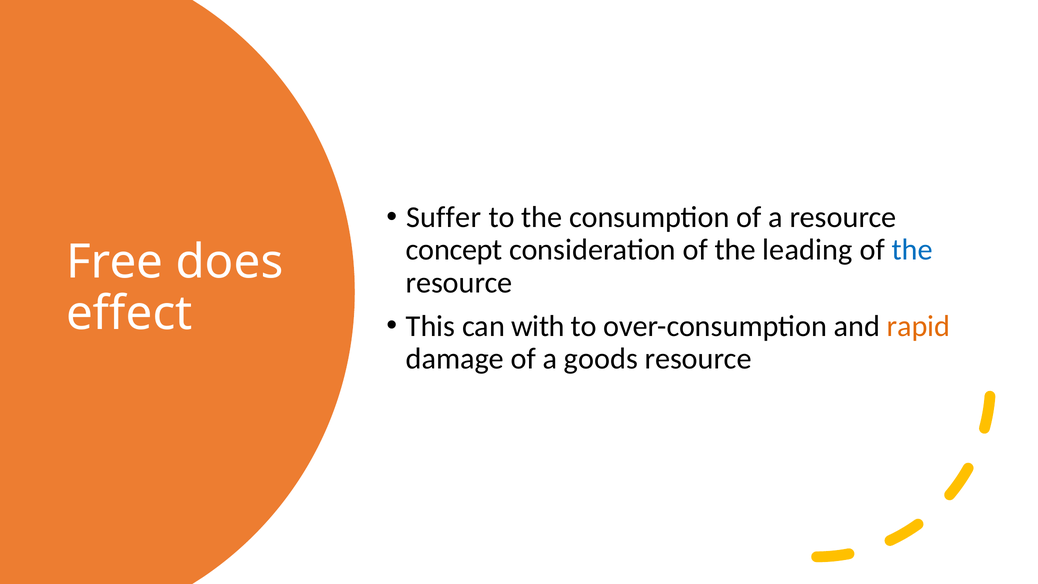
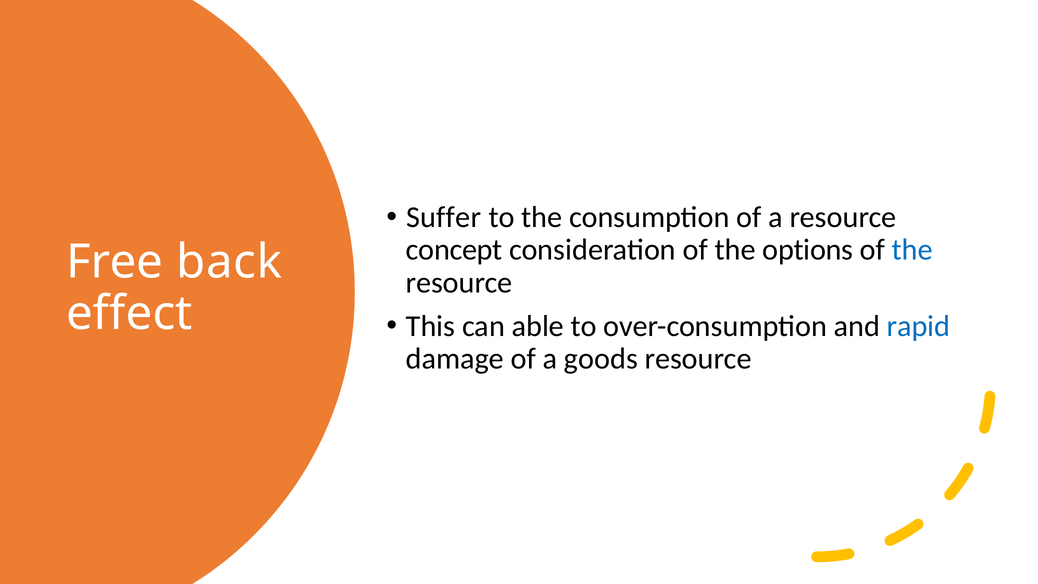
leading: leading -> options (808, 250)
does: does -> back (229, 262)
with: with -> able (538, 326)
rapid colour: orange -> blue (919, 326)
